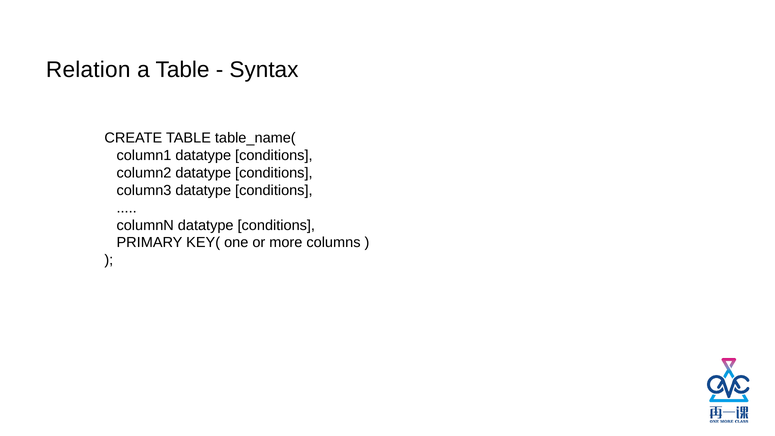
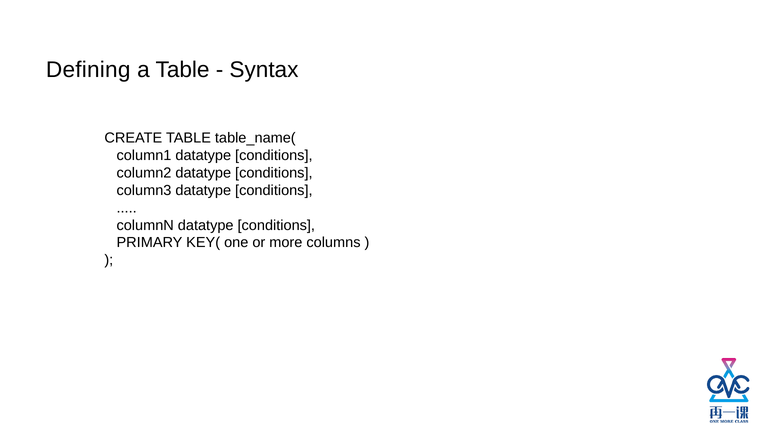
Relation: Relation -> Defining (88, 70)
